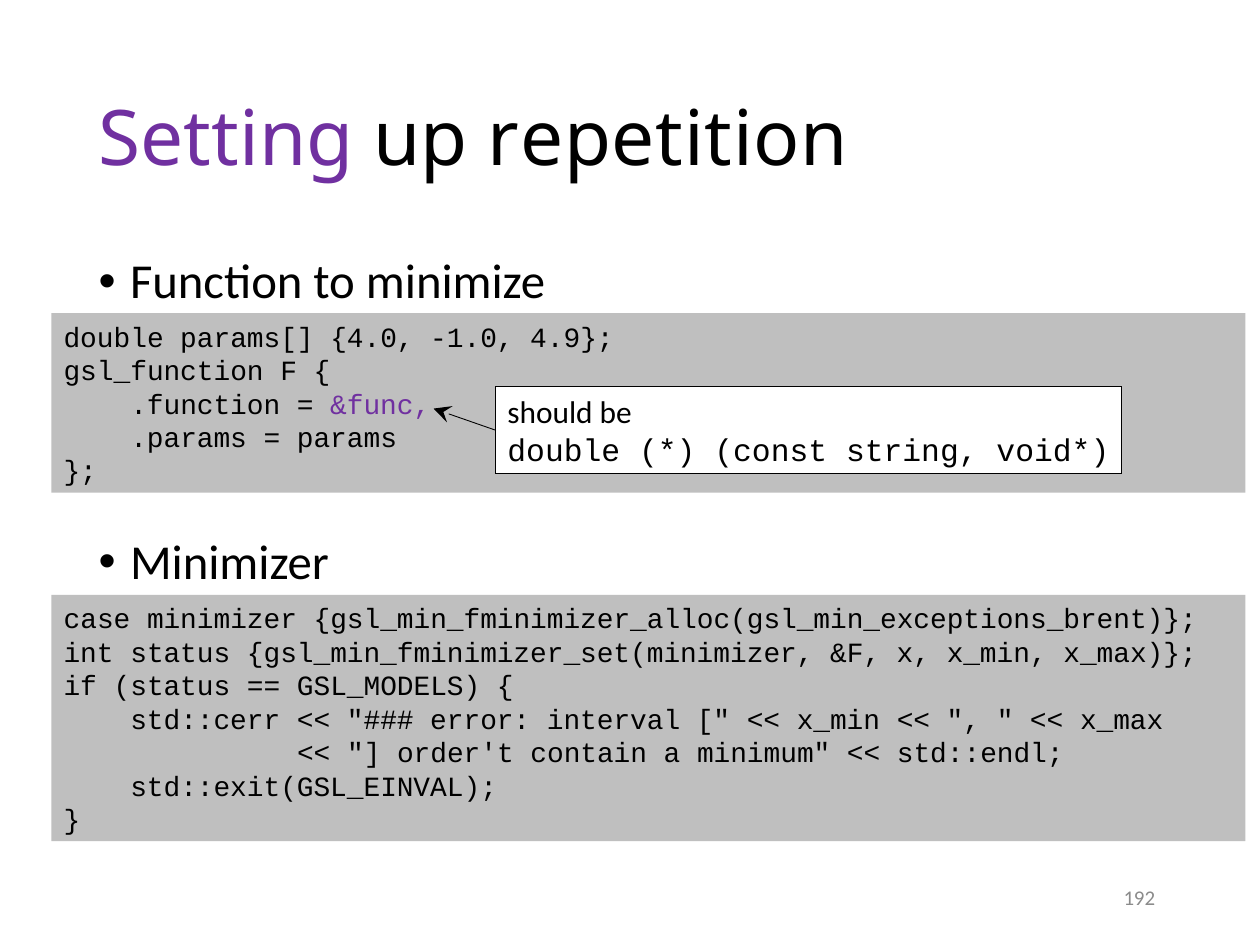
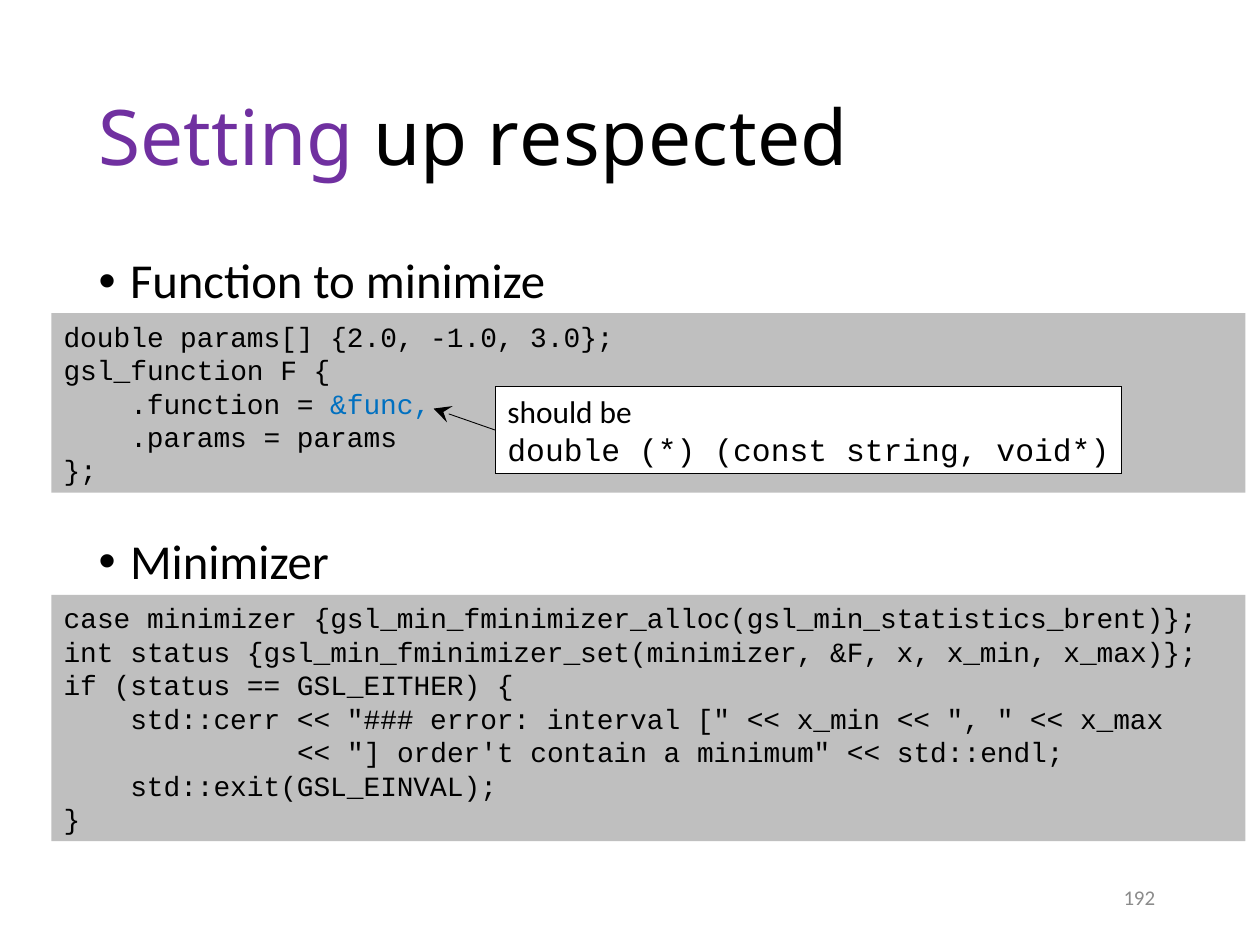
repetition: repetition -> respected (668, 140)
4.0: 4.0 -> 2.0 (372, 338)
4.9: 4.9 -> 3.0 (572, 338)
&func colour: purple -> blue (380, 405)
gsl_min_fminimizer_alloc(gsl_min_exceptions_brent: gsl_min_fminimizer_alloc(gsl_min_exceptions_brent -> gsl_min_fminimizer_alloc(gsl_min_statistics_brent (755, 619)
GSL_MODELS: GSL_MODELS -> GSL_EITHER (389, 686)
